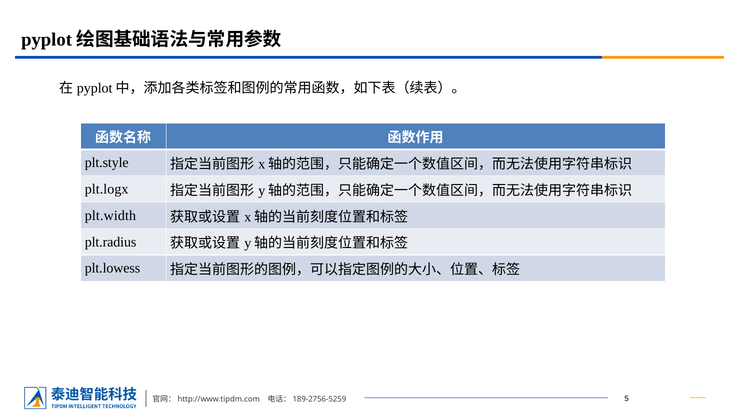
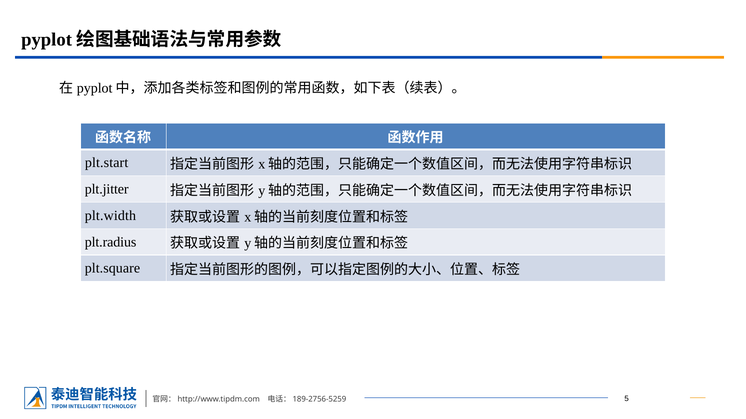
plt.style: plt.style -> plt.start (107, 163)
plt.logx: plt.logx -> plt.jitter (107, 189)
plt.lowess: plt.lowess -> plt.square (112, 269)
